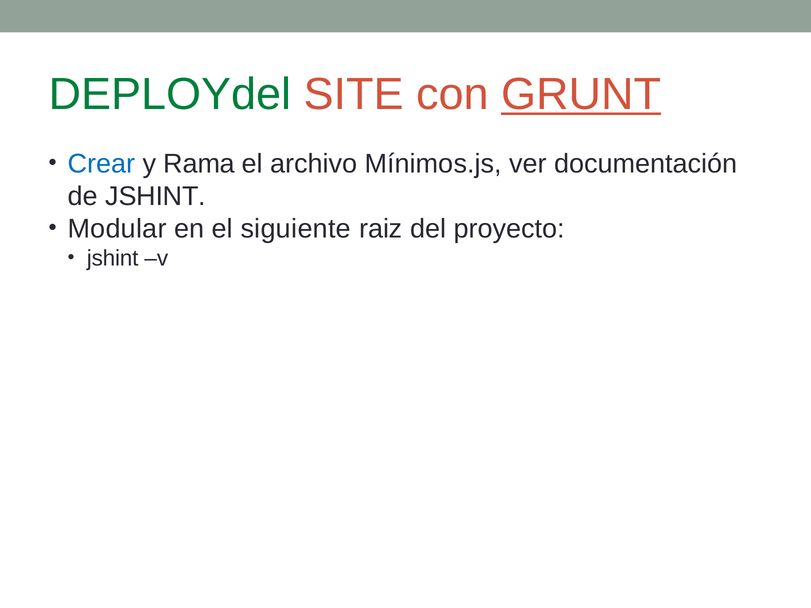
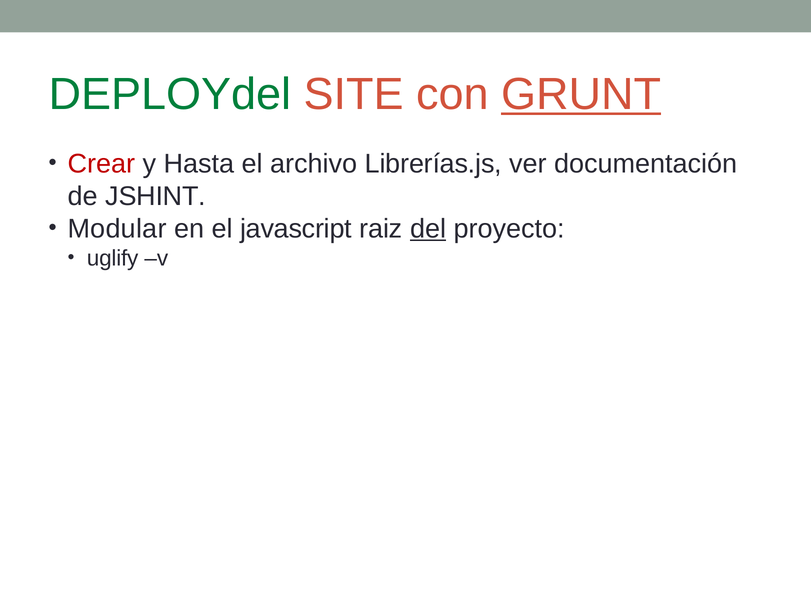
Crear colour: blue -> red (101, 164)
Rama: Rama -> Hasta (199, 164)
Mínimos.js: Mínimos.js -> Librerías.js (433, 164)
siguiente: siguiente -> javascript (296, 229)
del underline: none -> present (428, 229)
jshint: jshint -> uglify (113, 258)
